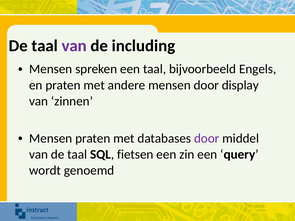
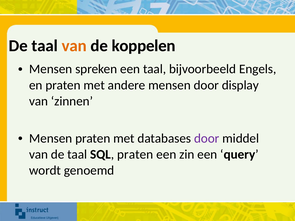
van colour: purple -> orange (74, 46)
including: including -> koppelen (144, 46)
SQL fietsen: fietsen -> praten (135, 155)
